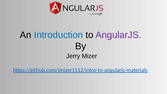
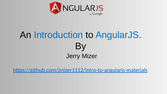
AngularJS colour: purple -> blue (118, 35)
